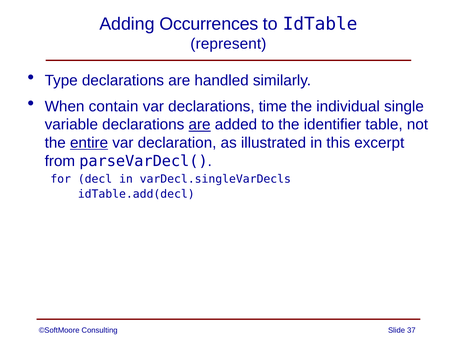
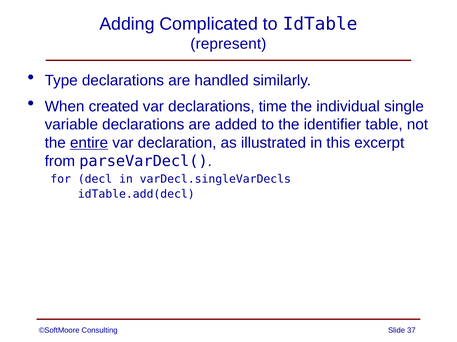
Occurrences: Occurrences -> Complicated (209, 24)
contain: contain -> created (114, 107)
are underline: present -> none (200, 125)
